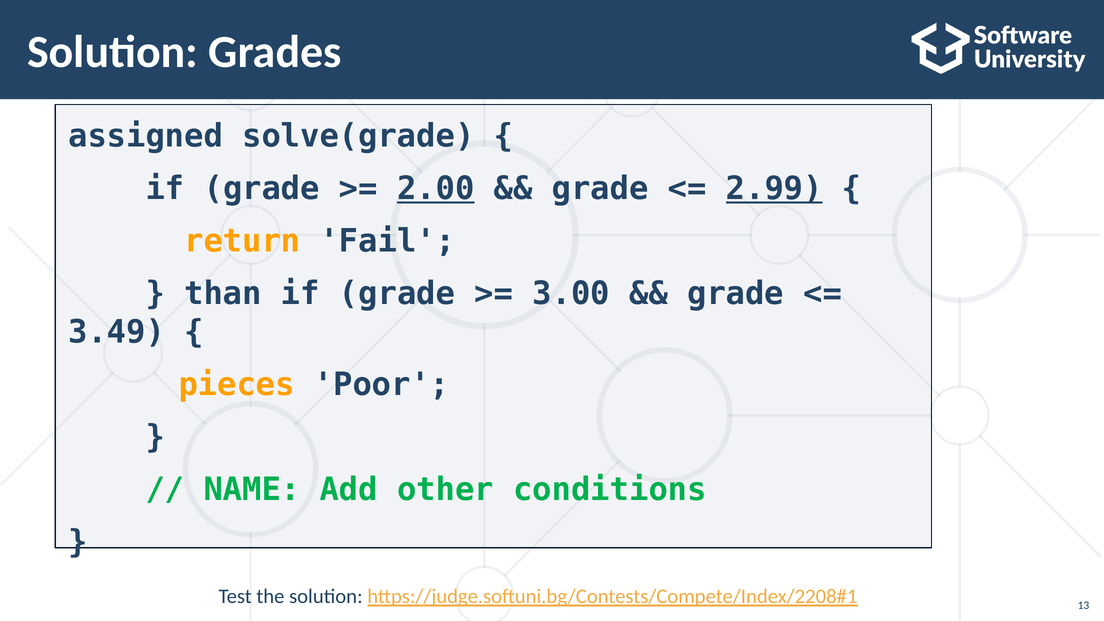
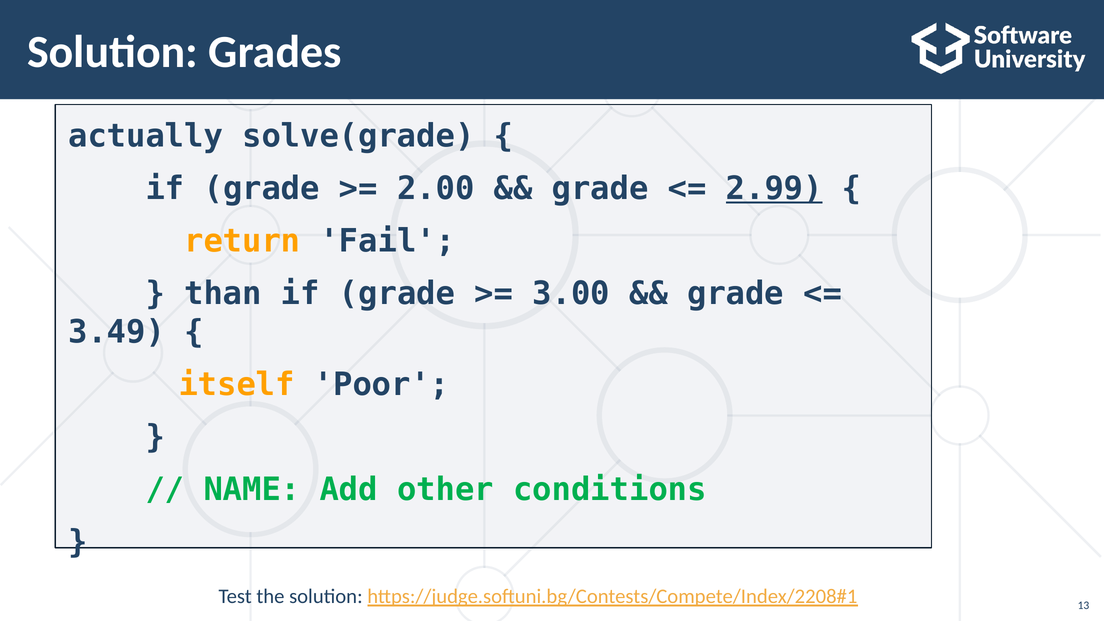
assigned: assigned -> actually (146, 136)
2.00 underline: present -> none (436, 188)
pieces: pieces -> itself (237, 385)
